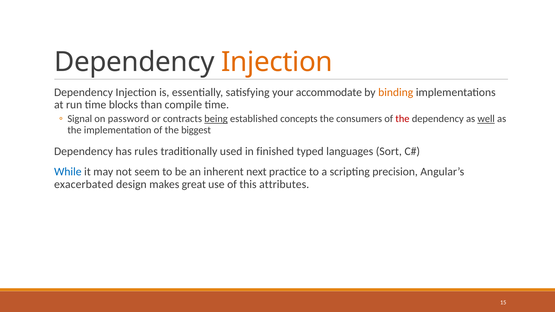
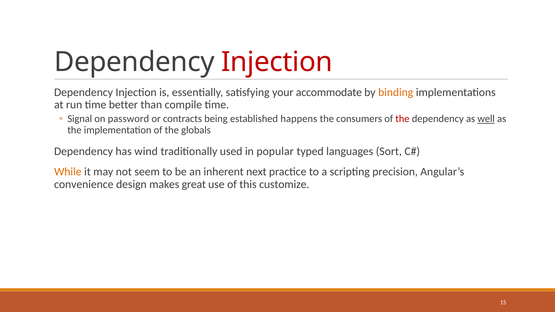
Injection colour: orange -> red (277, 62)
blocks: blocks -> better (123, 105)
being underline: present -> none (216, 119)
concepts: concepts -> happens (299, 119)
biggest: biggest -> globals (196, 130)
rules: rules -> wind (146, 151)
finished: finished -> popular (275, 151)
While colour: blue -> orange (68, 172)
exacerbated: exacerbated -> convenience (84, 184)
attributes: attributes -> customize (284, 184)
